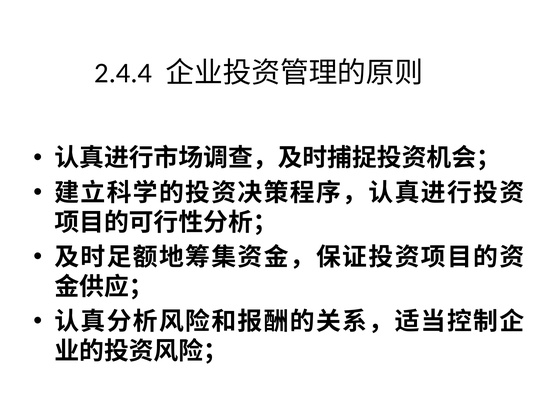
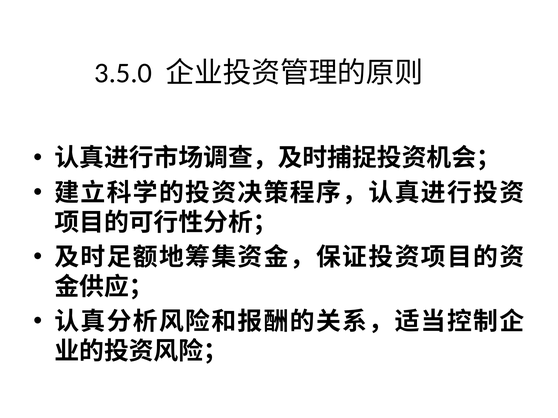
2.4.4: 2.4.4 -> 3.5.0 (123, 73)
